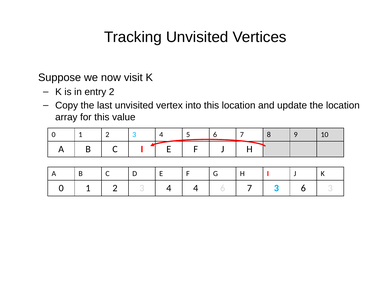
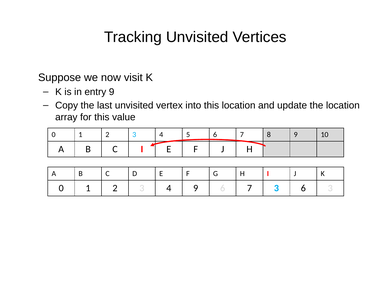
entry 2: 2 -> 9 (112, 92)
4 4: 4 -> 9 (196, 188)
